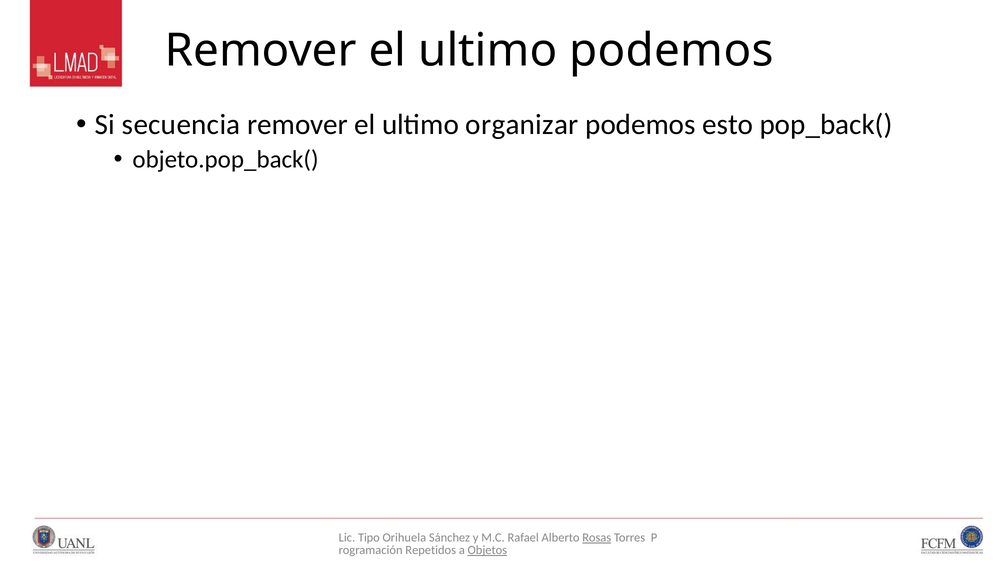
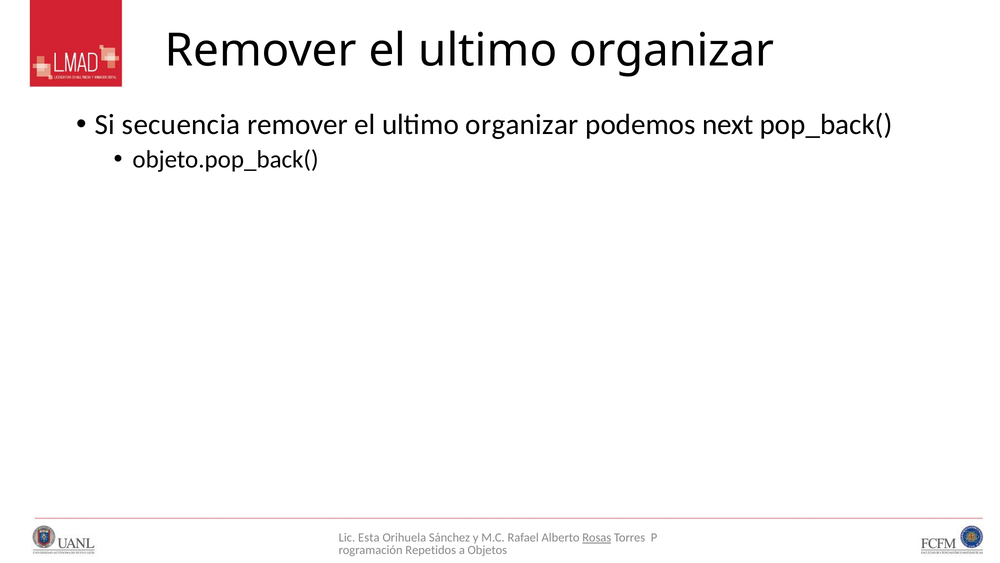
podemos: podemos -> organizar (672, 51)
esto: esto -> next (728, 125)
Tipo: Tipo -> Esta (369, 537)
Objetos underline: present -> none (487, 550)
